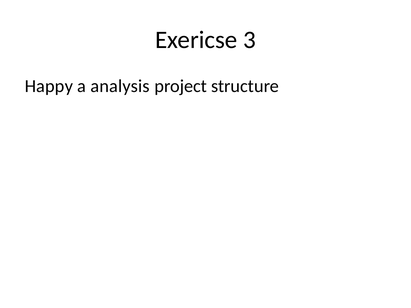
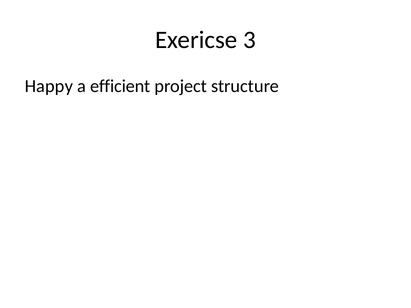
analysis: analysis -> efficient (120, 86)
